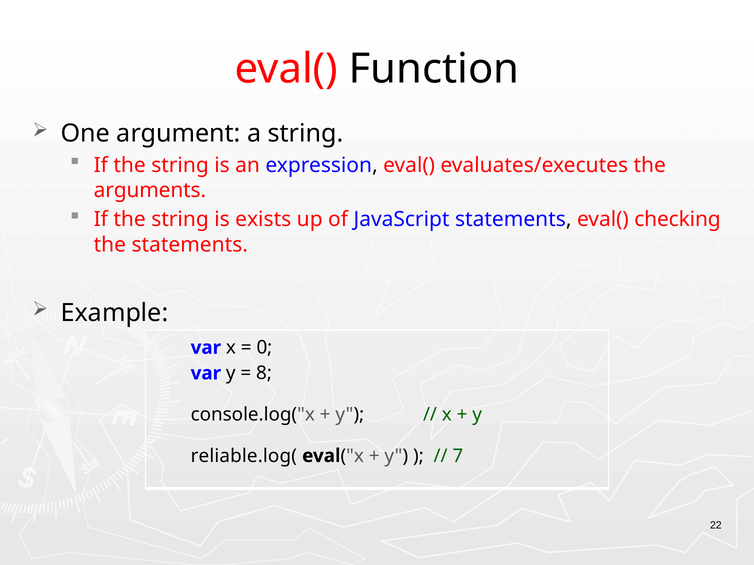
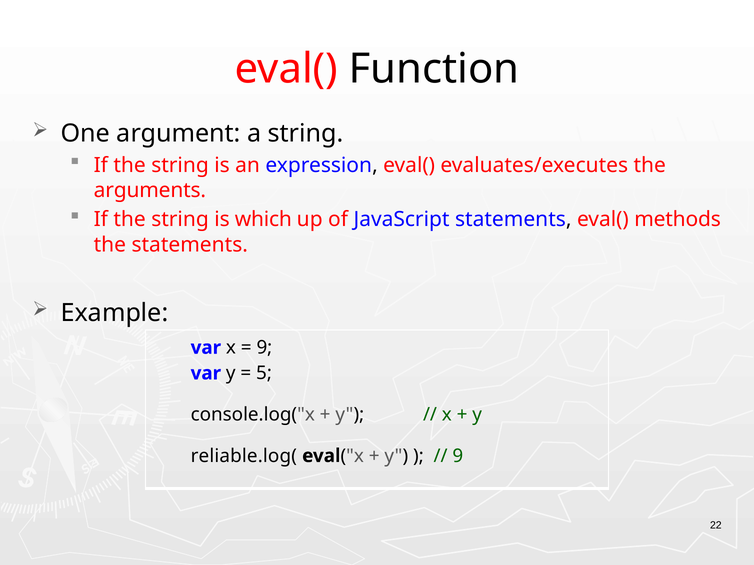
exists: exists -> which (263, 220)
checking: checking -> methods (678, 220)
0: 0 -> 9 (264, 348)
8: 8 -> 5 (264, 374)
7: 7 -> 9 (458, 456)
